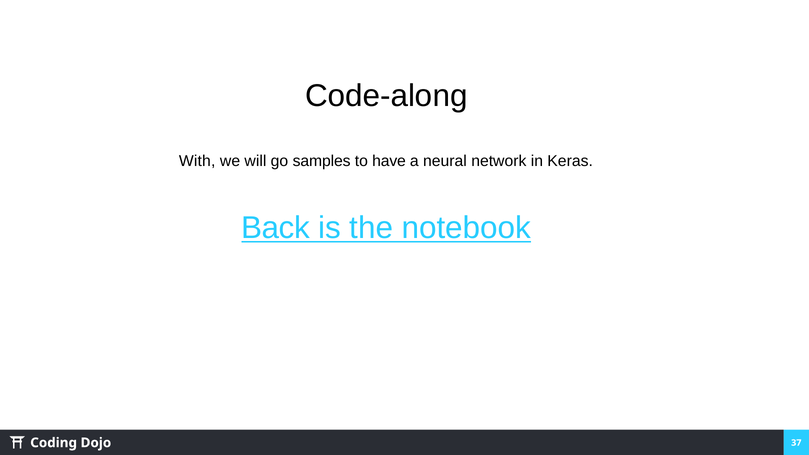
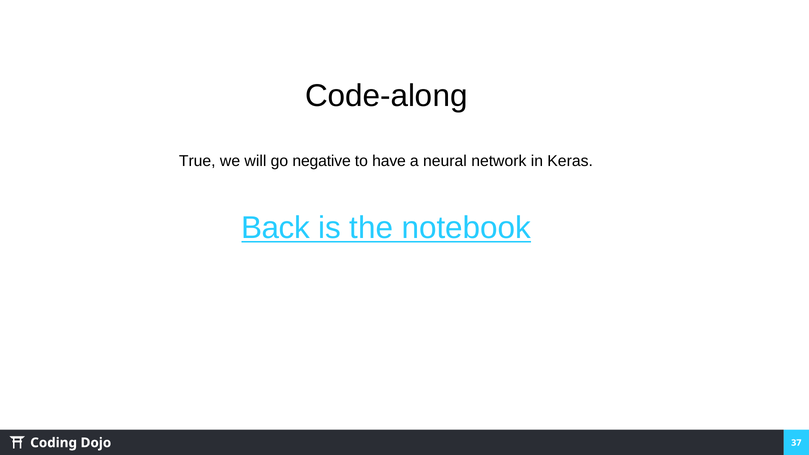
With: With -> True (197, 161)
samples: samples -> negative (322, 161)
